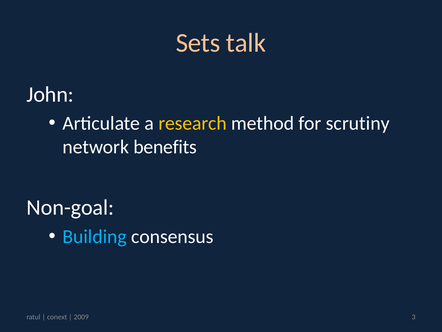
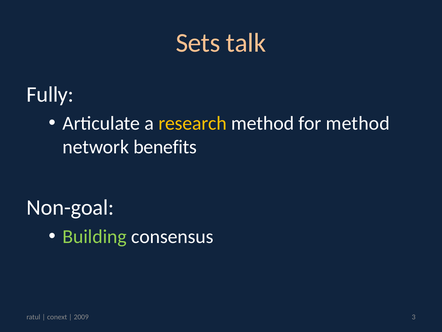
John: John -> Fully (50, 94)
for scrutiny: scrutiny -> method (358, 123)
Building colour: light blue -> light green (95, 236)
